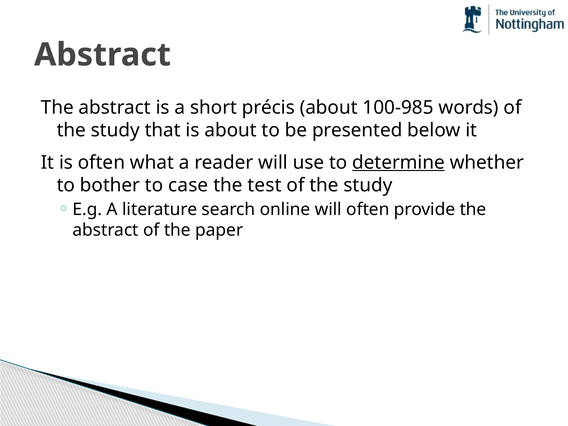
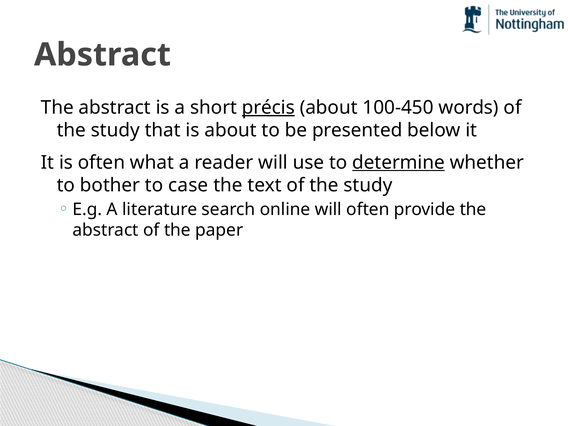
précis underline: none -> present (268, 108)
100-985: 100-985 -> 100-450 (398, 108)
test: test -> text (265, 185)
